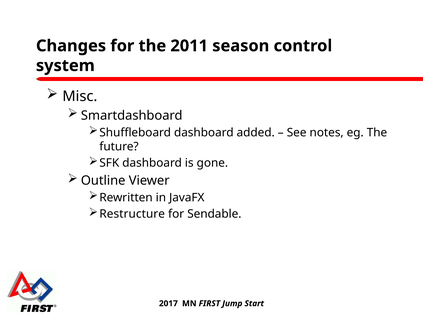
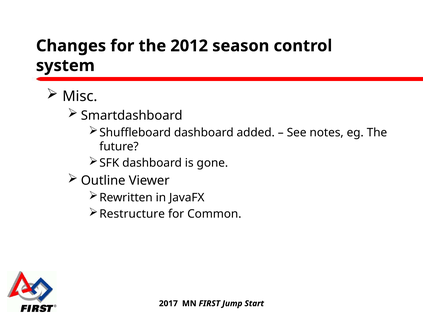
2011: 2011 -> 2012 (189, 46)
Sendable: Sendable -> Common (214, 214)
